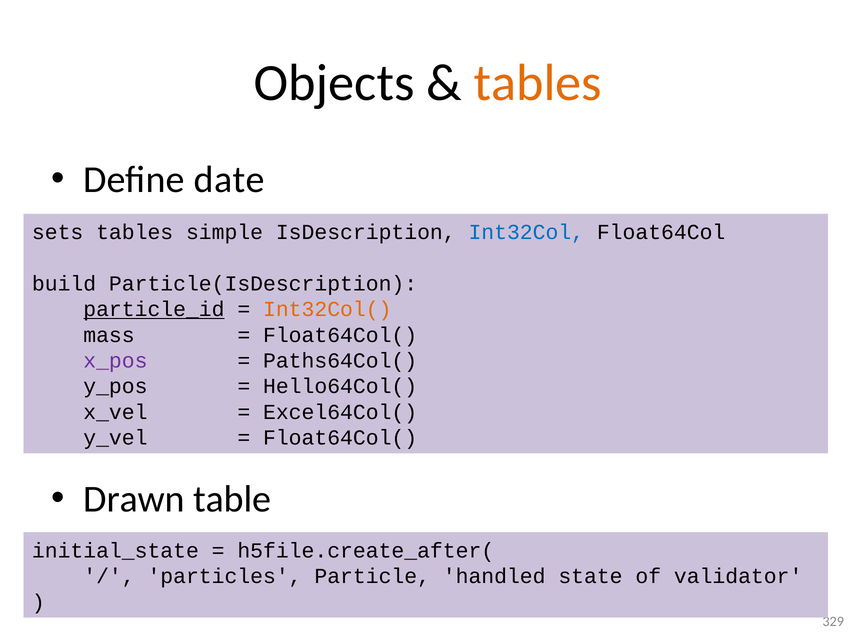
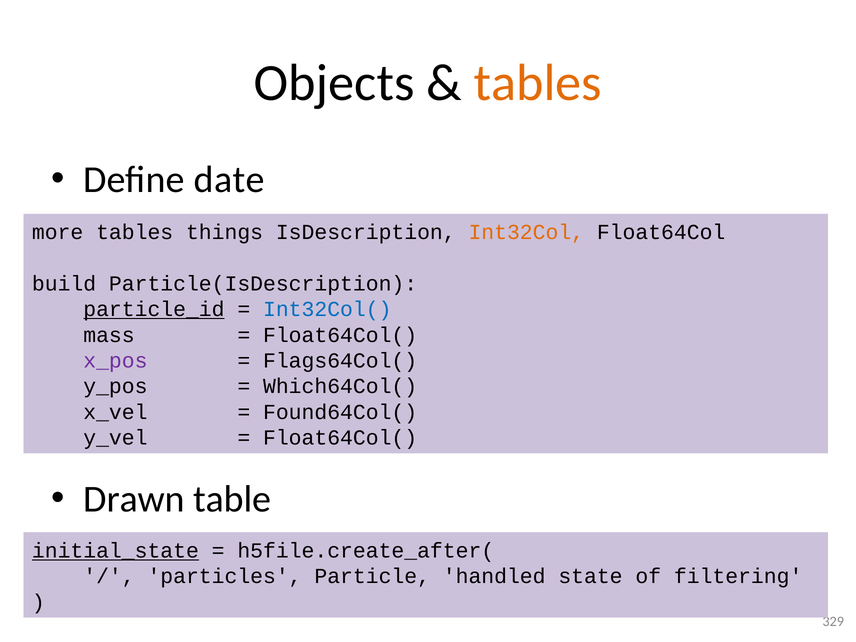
sets: sets -> more (58, 232)
simple: simple -> things (225, 232)
Int32Col colour: blue -> orange (526, 232)
Int32Col( colour: orange -> blue (327, 309)
Paths64Col(: Paths64Col( -> Flags64Col( (340, 361)
Hello64Col(: Hello64Col( -> Which64Col( (340, 386)
Excel64Col(: Excel64Col( -> Found64Col( (340, 412)
initial_state underline: none -> present (115, 551)
validator: validator -> filtering (738, 576)
